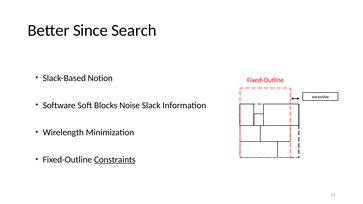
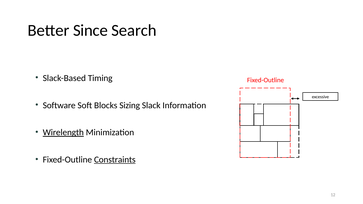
Notion: Notion -> Timing (100, 78)
Noise: Noise -> Sizing (130, 105)
Wirelength underline: none -> present (63, 133)
